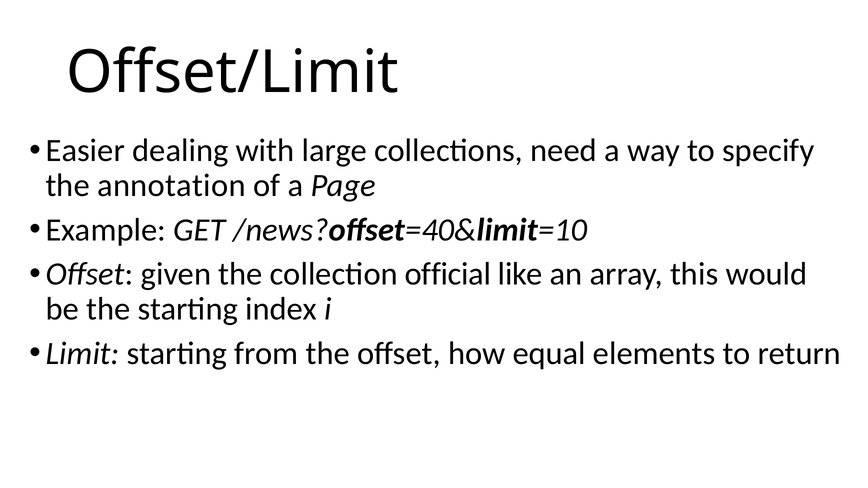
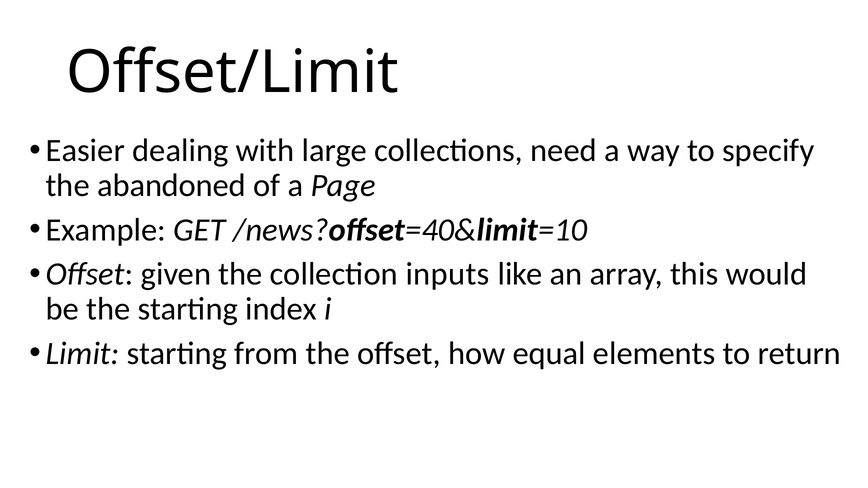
annotation: annotation -> abandoned (172, 186)
official: official -> inputs (448, 274)
